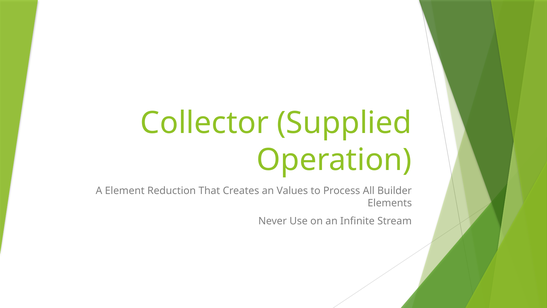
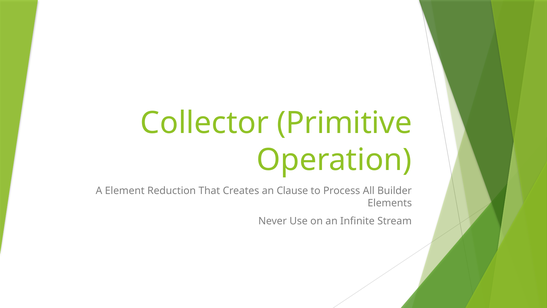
Supplied: Supplied -> Primitive (344, 123)
Values: Values -> Clause (292, 191)
